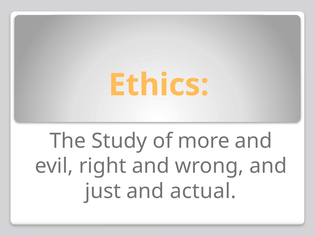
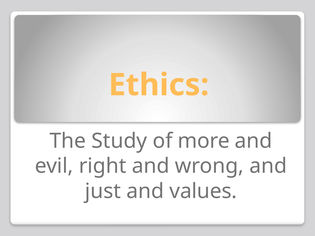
actual: actual -> values (203, 191)
